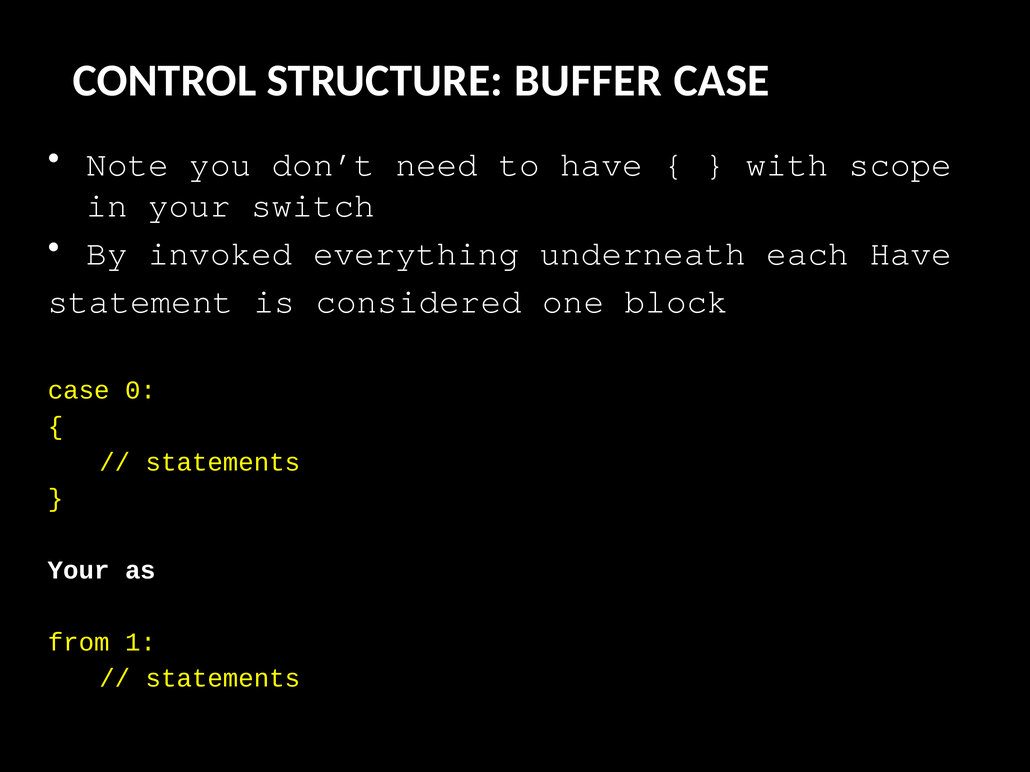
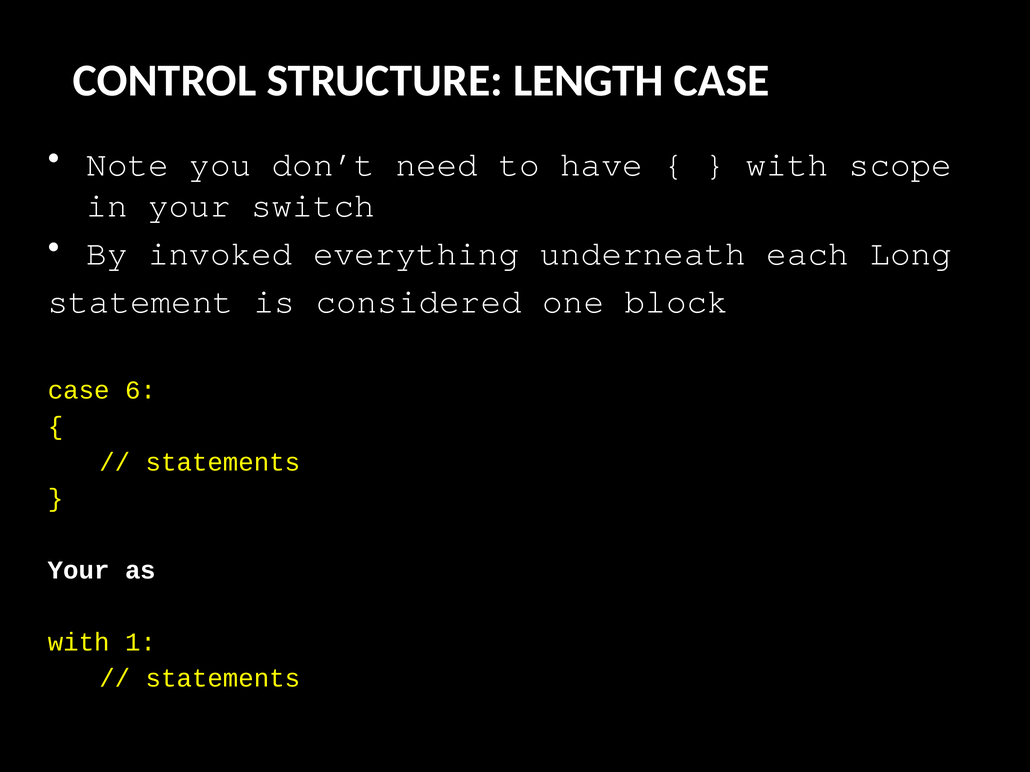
BUFFER: BUFFER -> LENGTH (588, 81)
each Have: Have -> Long (911, 254)
0: 0 -> 6 (140, 390)
from: from -> with (79, 643)
